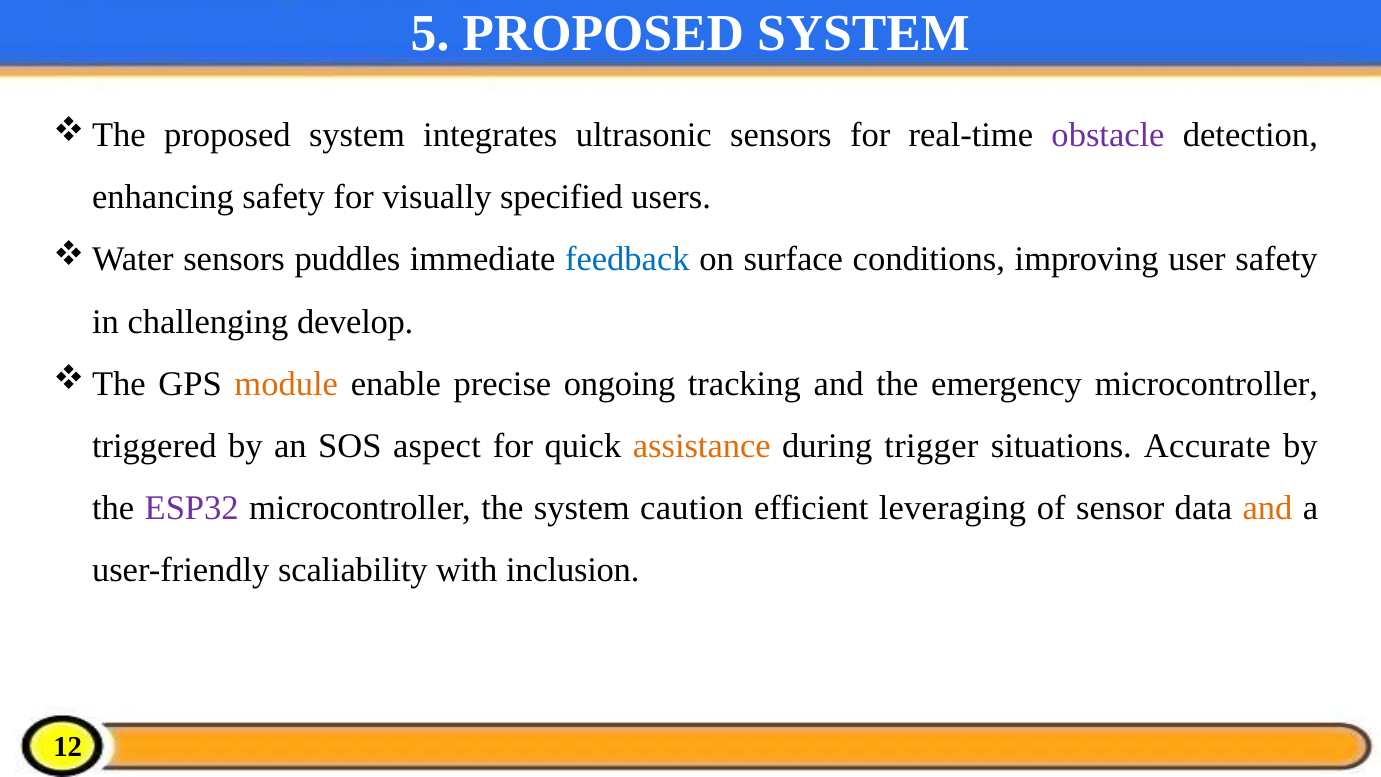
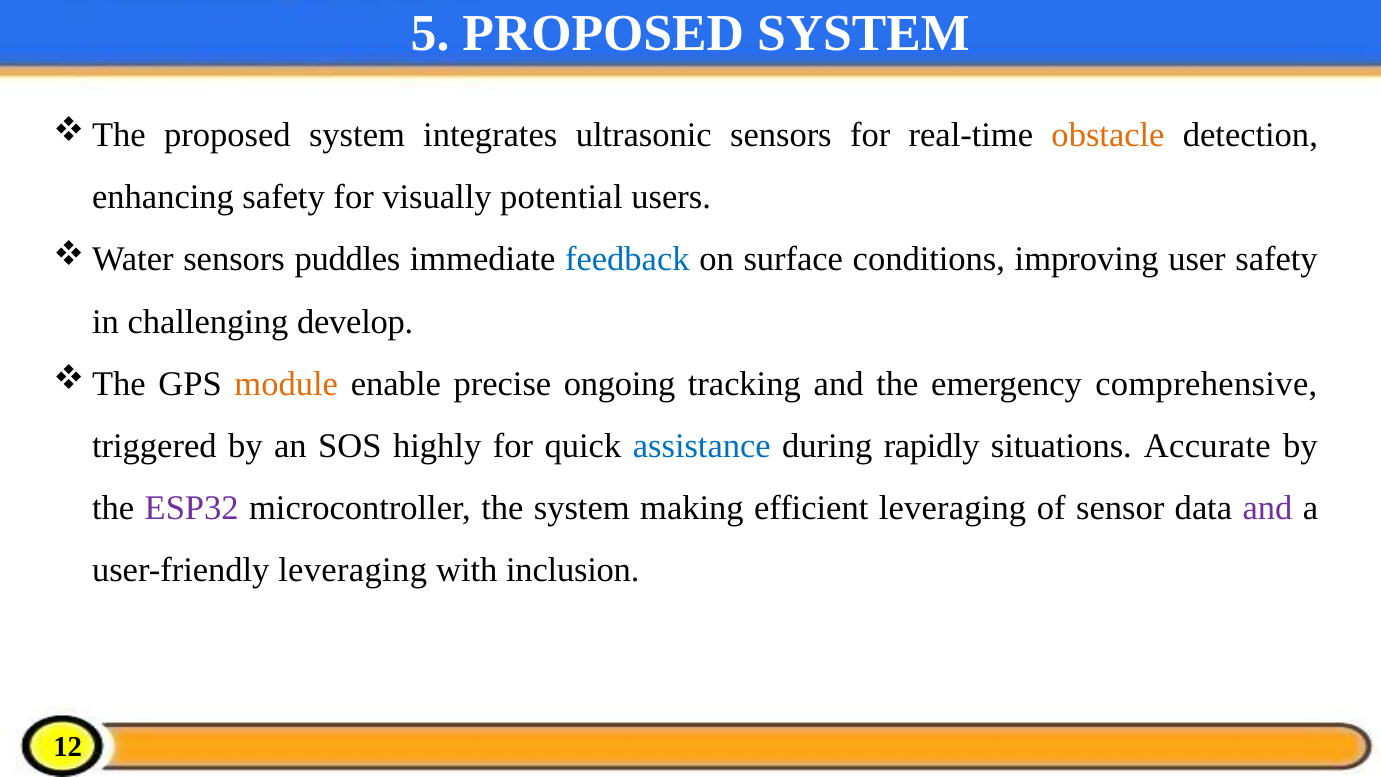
obstacle colour: purple -> orange (1108, 135)
specified: specified -> potential (561, 197)
emergency microcontroller: microcontroller -> comprehensive (1206, 384)
aspect: aspect -> highly (437, 446)
assistance colour: orange -> blue (702, 446)
trigger: trigger -> rapidly (932, 446)
caution: caution -> making (692, 508)
and colour: orange -> purple (1267, 508)
user-friendly scaliability: scaliability -> leveraging (353, 570)
